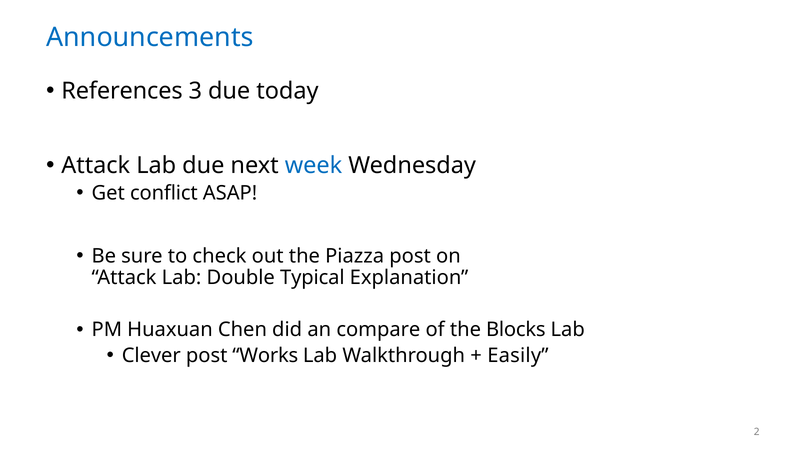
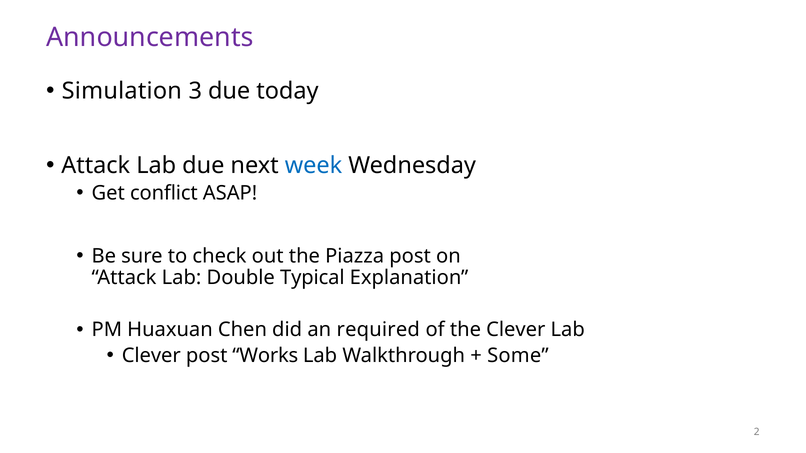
Announcements colour: blue -> purple (150, 38)
References: References -> Simulation (122, 91)
compare: compare -> required (378, 330)
the Blocks: Blocks -> Clever (516, 330)
Easily: Easily -> Some (518, 356)
